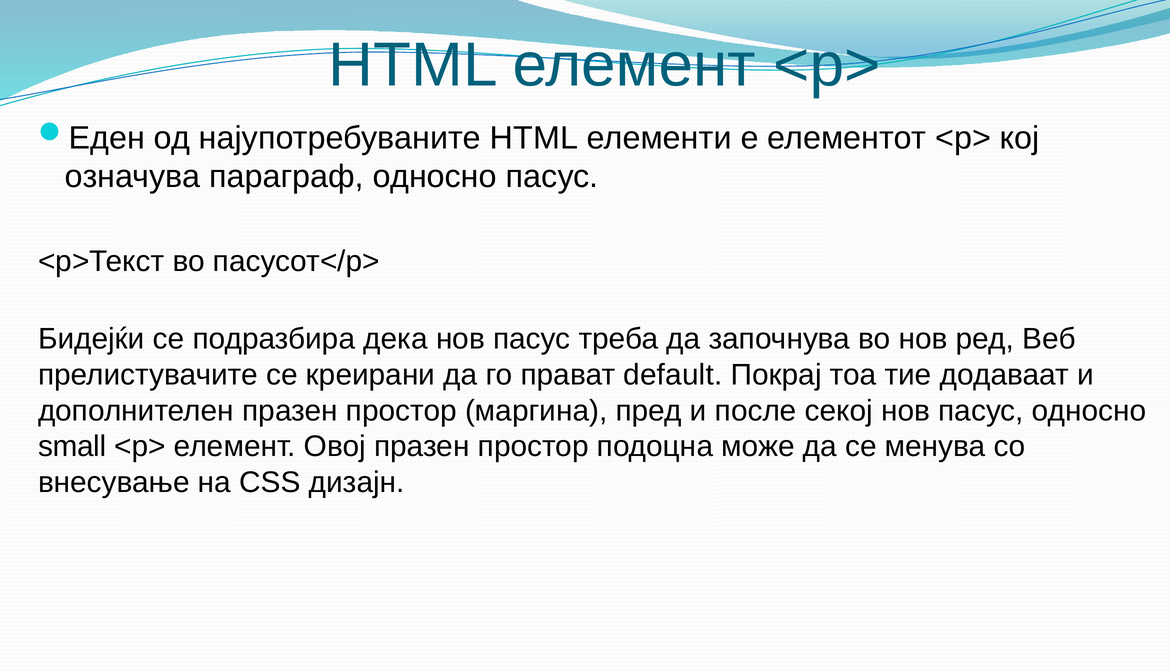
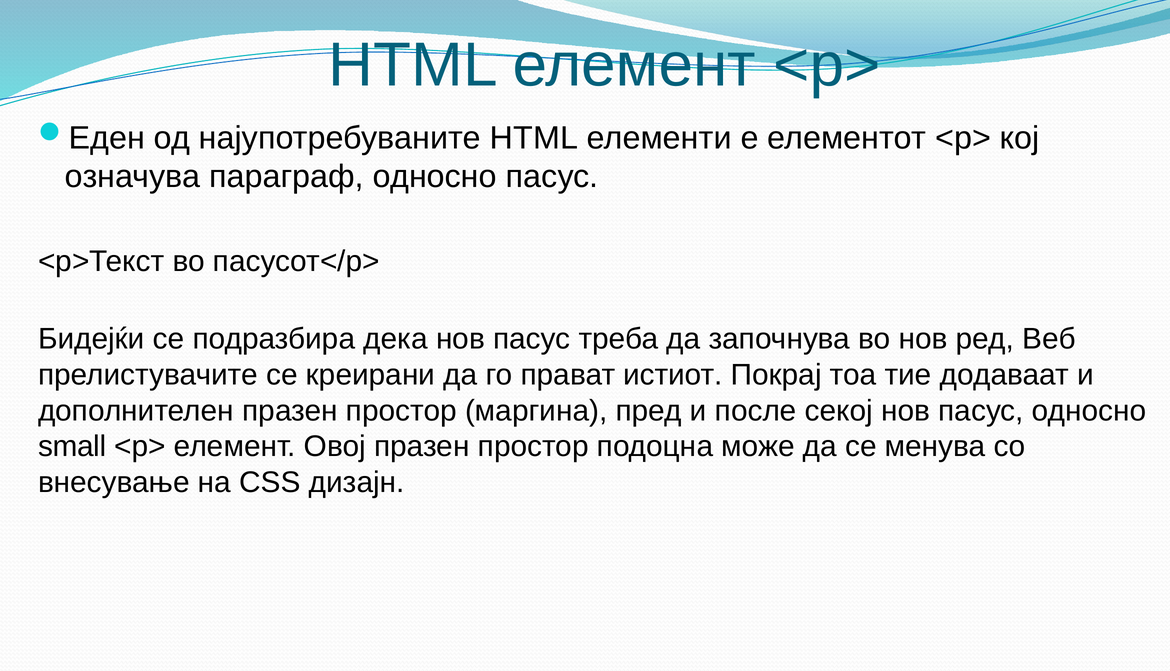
default: default -> истиот (673, 375)
